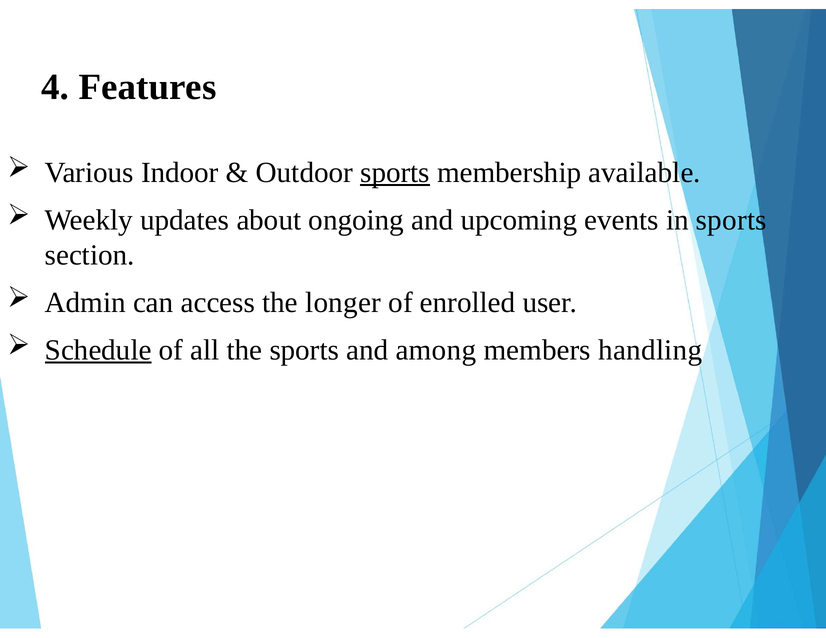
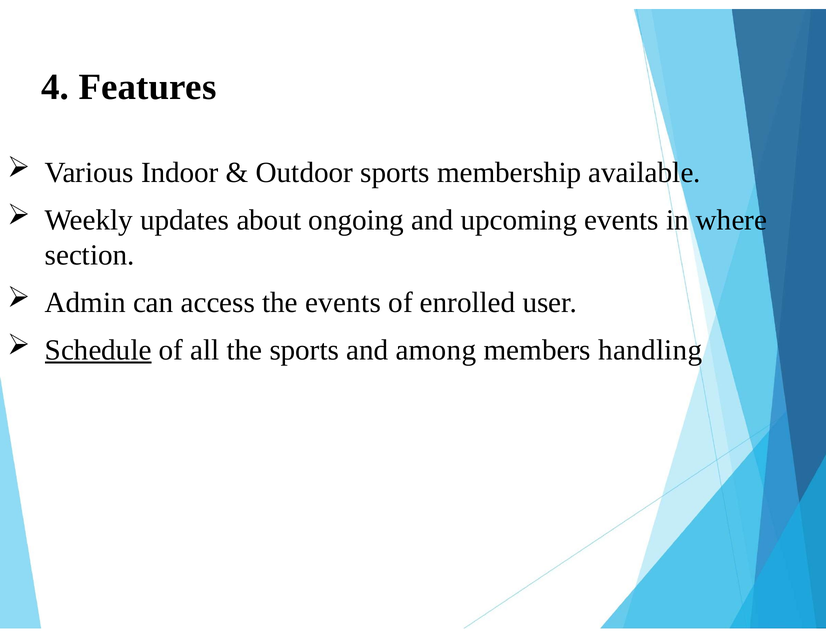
sports underline: present -> none (395, 173)
in sports: sports -> where (731, 220)
the longer: longer -> events (343, 303)
